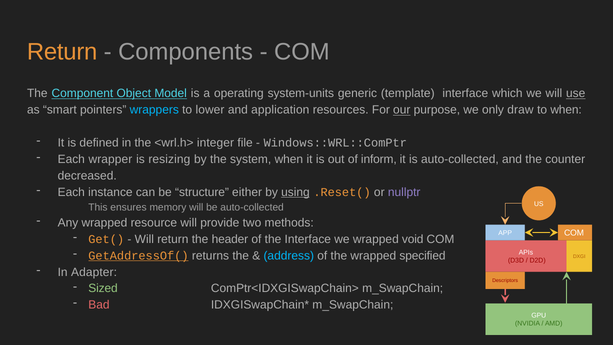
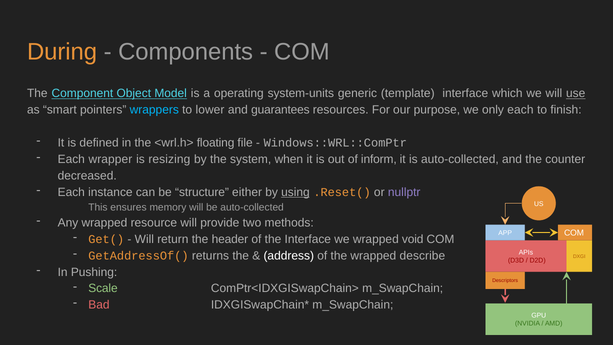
Return: Return -> During (62, 52)
application: application -> guarantees (280, 110)
our underline: present -> none (402, 110)
only draw: draw -> each (520, 110)
to when: when -> finish (566, 110)
integer: integer -> floating (216, 143)
GetAddressOf( underline: present -> none (138, 256)
address colour: light blue -> white (289, 256)
specified: specified -> describe (422, 256)
Adapter: Adapter -> Pushing (94, 272)
Sized: Sized -> Scale (103, 288)
